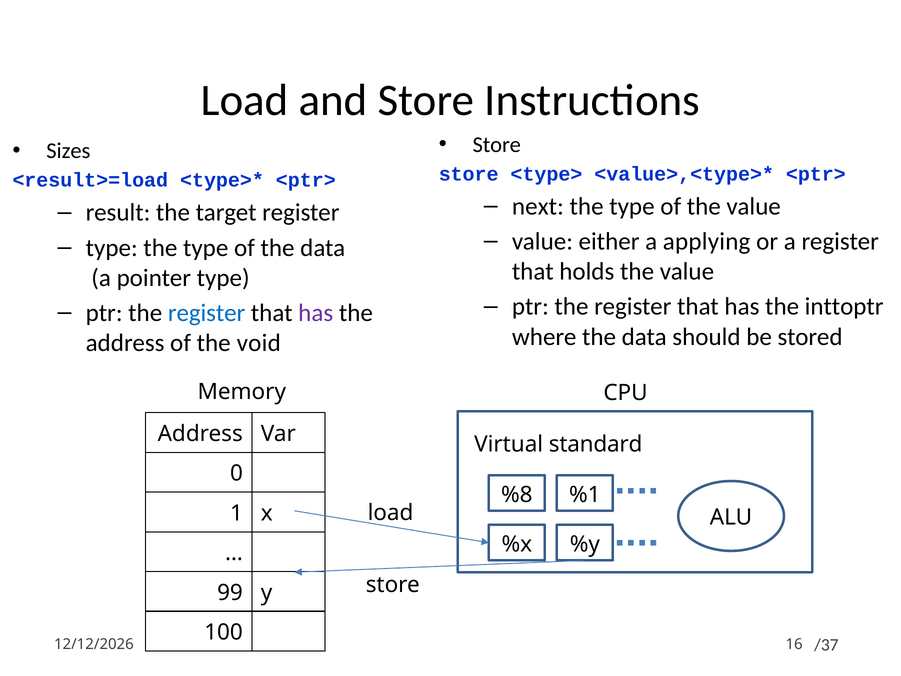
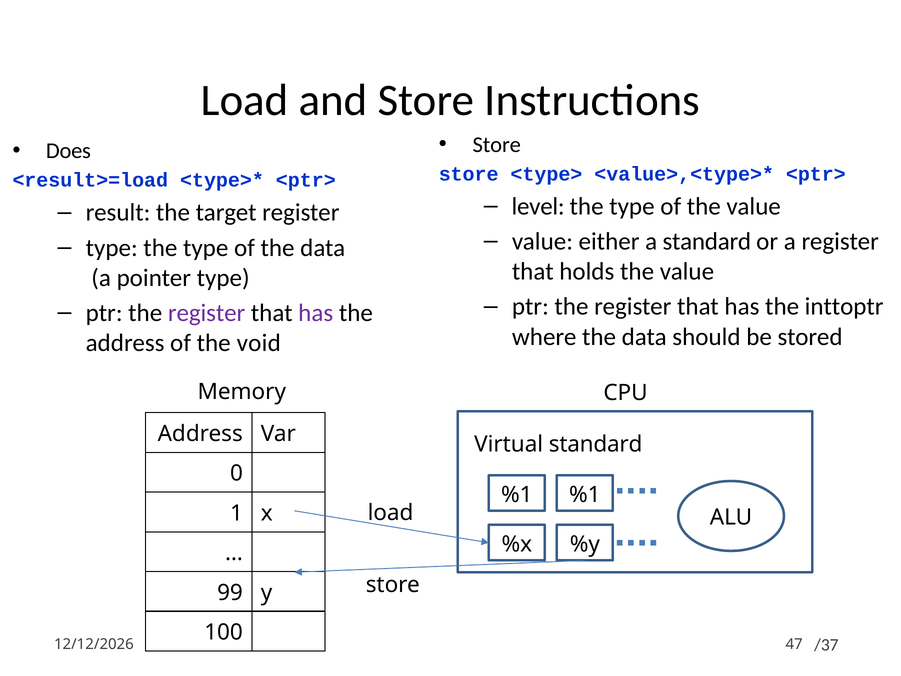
Sizes: Sizes -> Does (68, 151)
next: next -> level (538, 206)
a applying: applying -> standard (707, 241)
register colour: blue -> purple (207, 313)
%8: %8 -> %1 (517, 494)
16: 16 -> 47 (794, 644)
